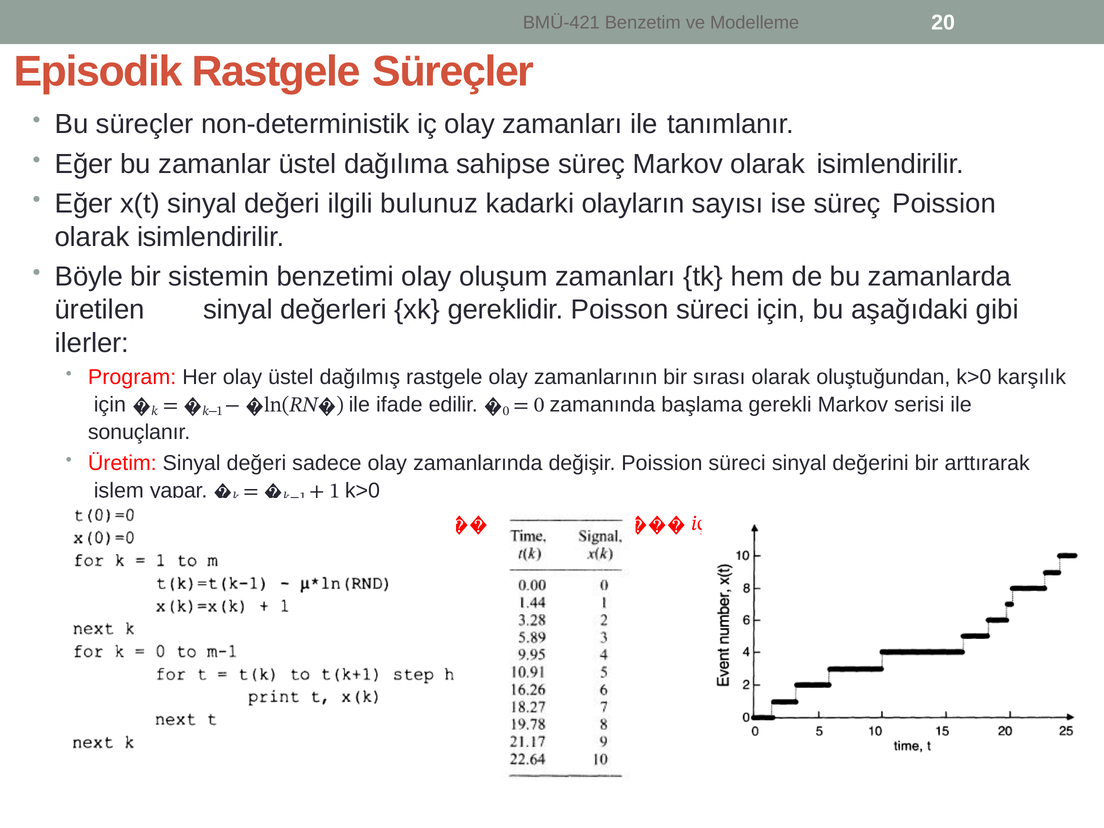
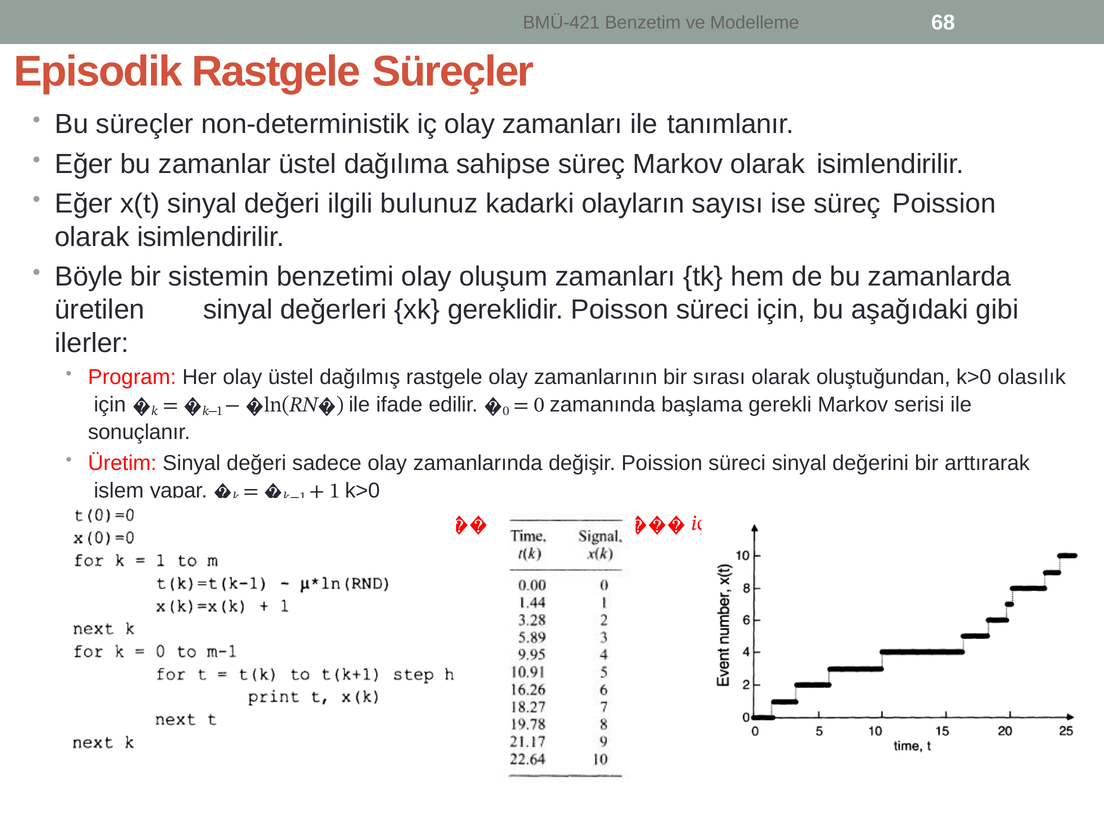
20: 20 -> 68 (943, 23)
karşılık: karşılık -> olasılık (1032, 377)
